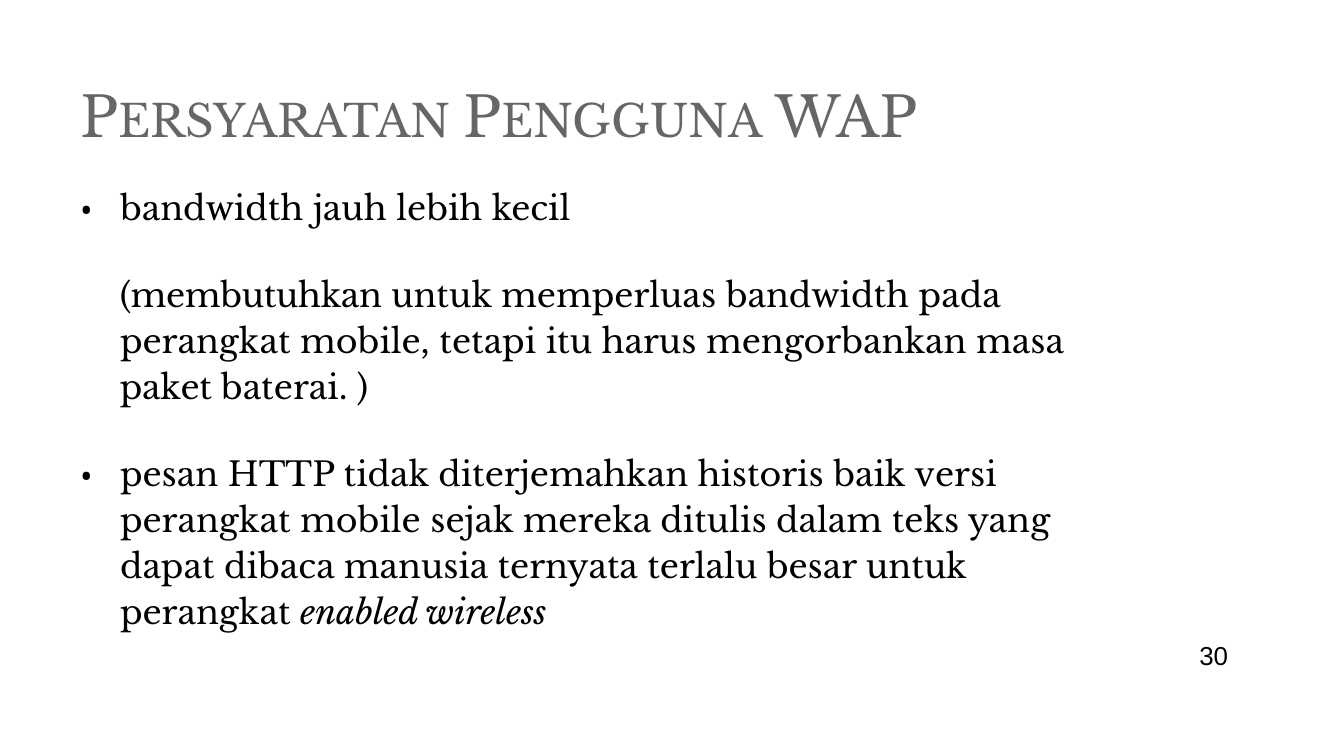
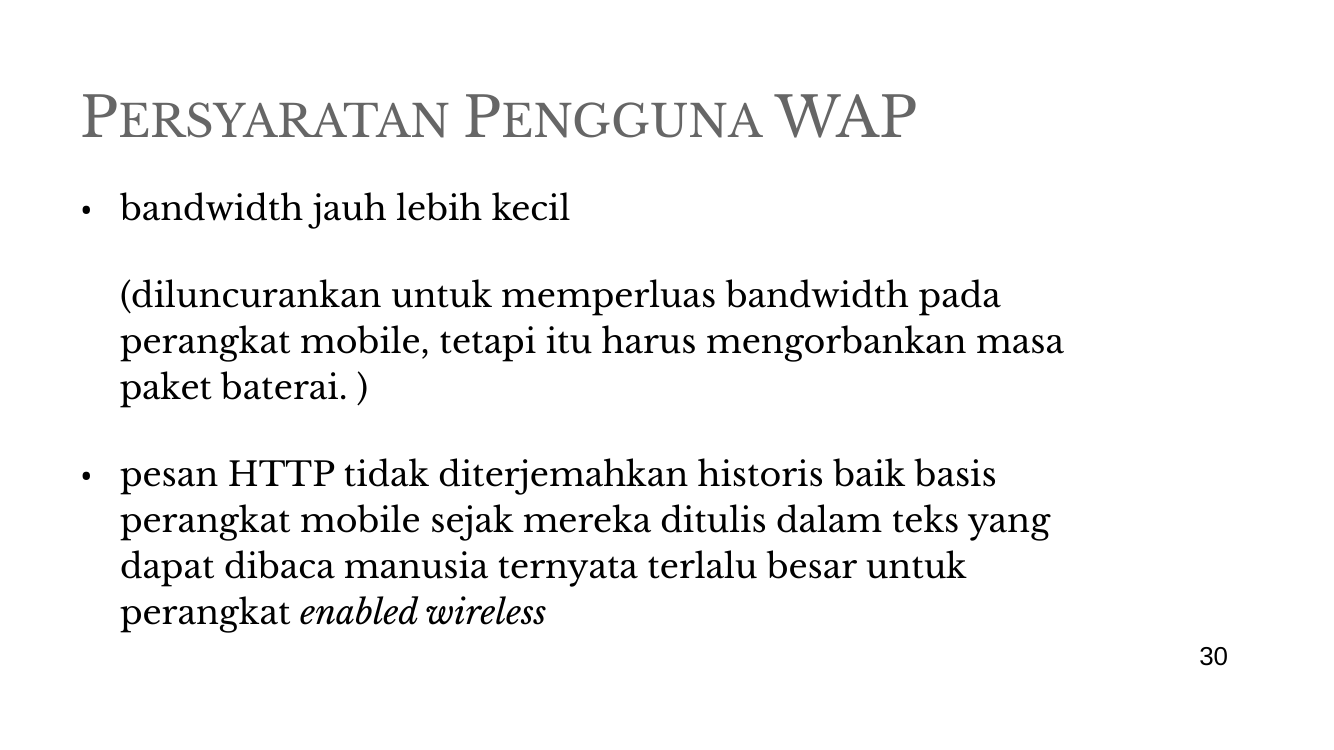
membutuhkan: membutuhkan -> diluncurankan (251, 297)
versi: versi -> basis (956, 476)
